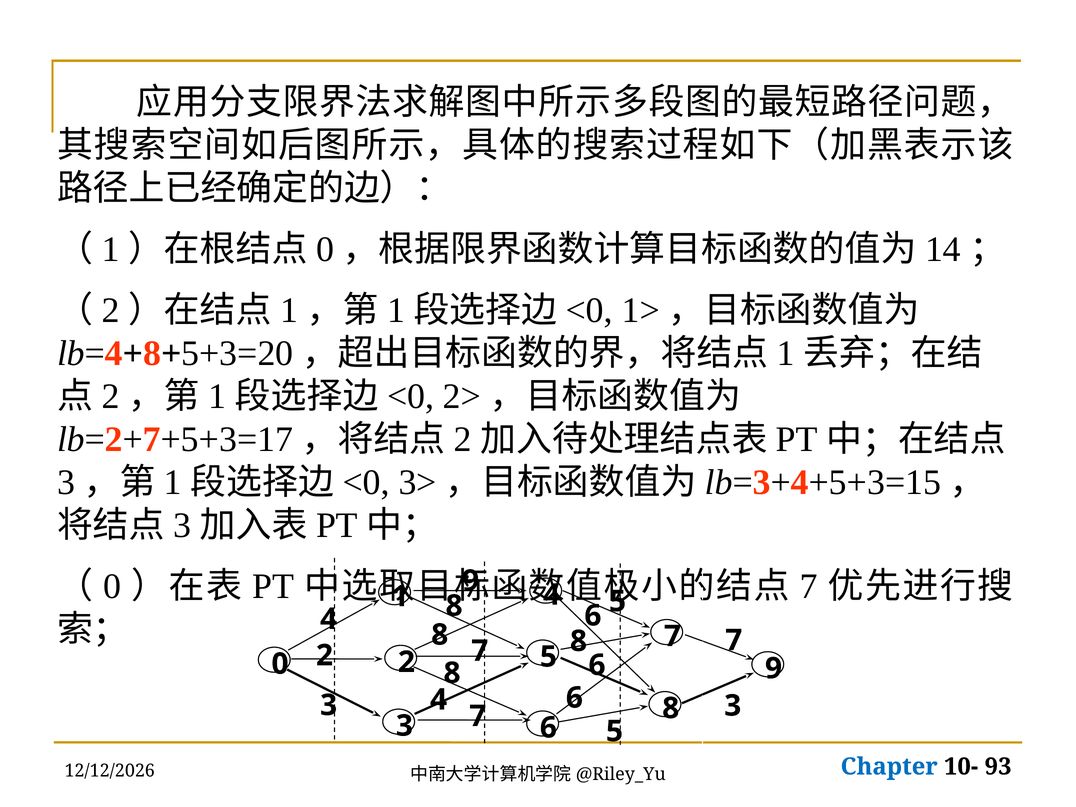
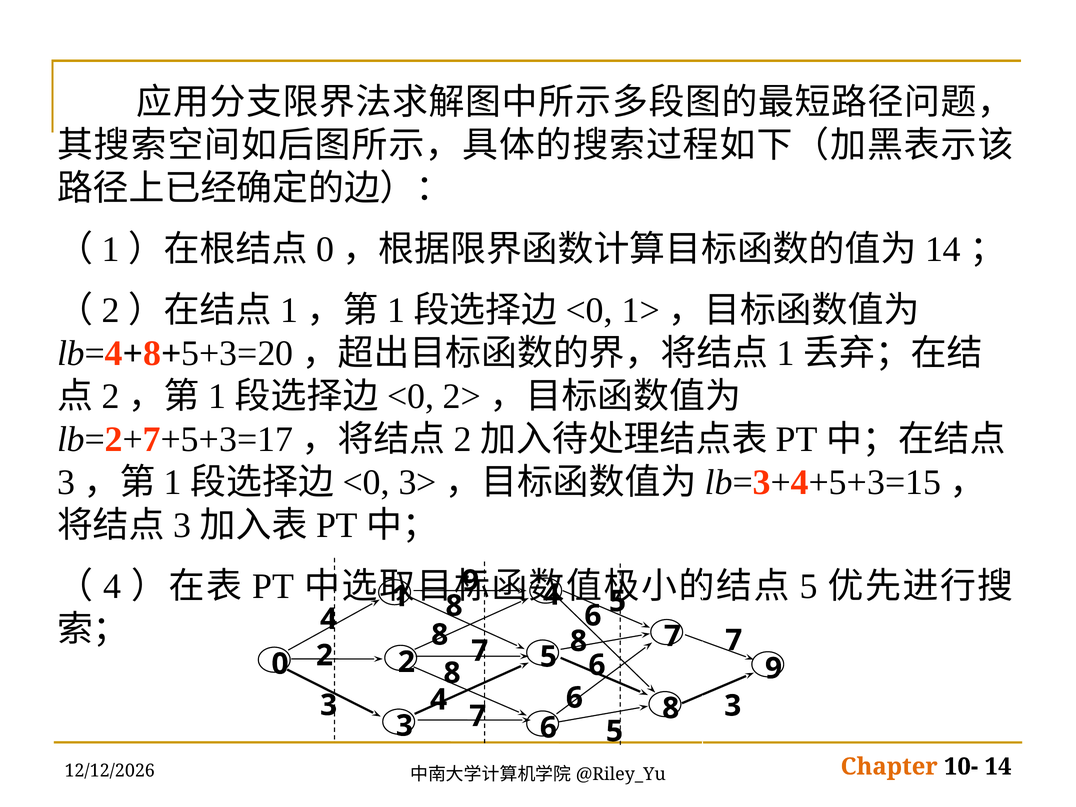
0: 0 -> 4 (112, 587)
7: 7 -> 5 (809, 587)
Chapter colour: blue -> orange (889, 767)
93: 93 -> 14 (998, 767)
